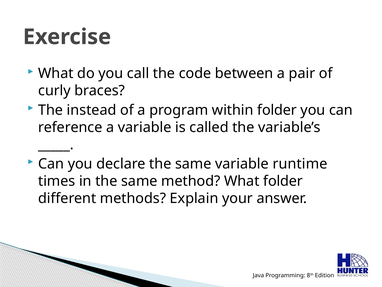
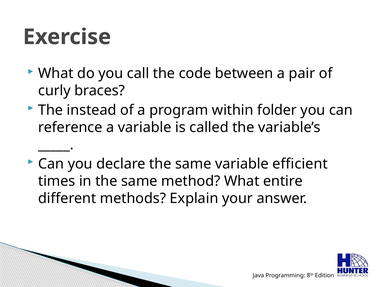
runtime: runtime -> efficient (300, 164)
What folder: folder -> entire (283, 181)
